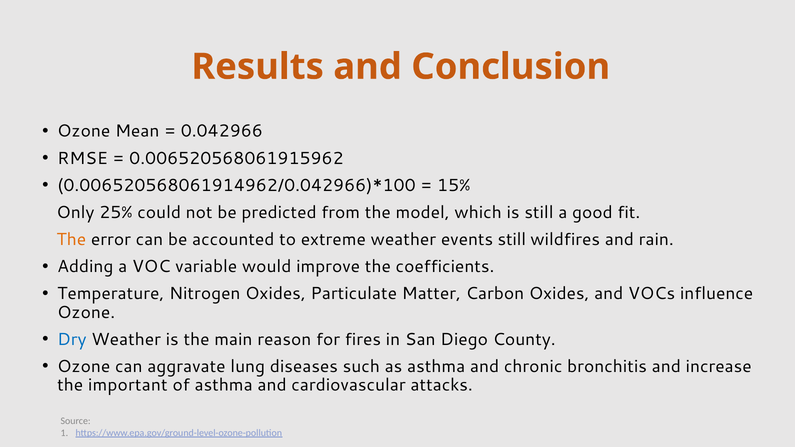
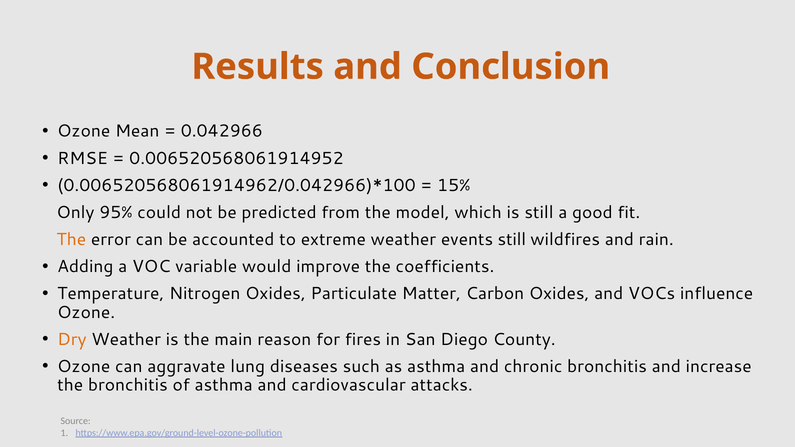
0.006520568061915962: 0.006520568061915962 -> 0.006520568061914952 (236, 158)
25%: 25% -> 95% (116, 212)
Dry colour: blue -> orange (72, 340)
the important: important -> bronchitis (128, 385)
